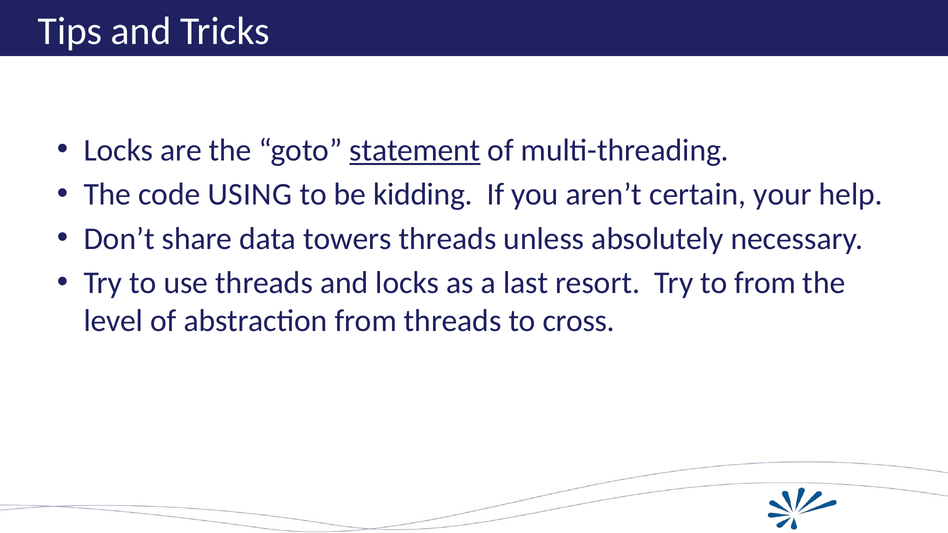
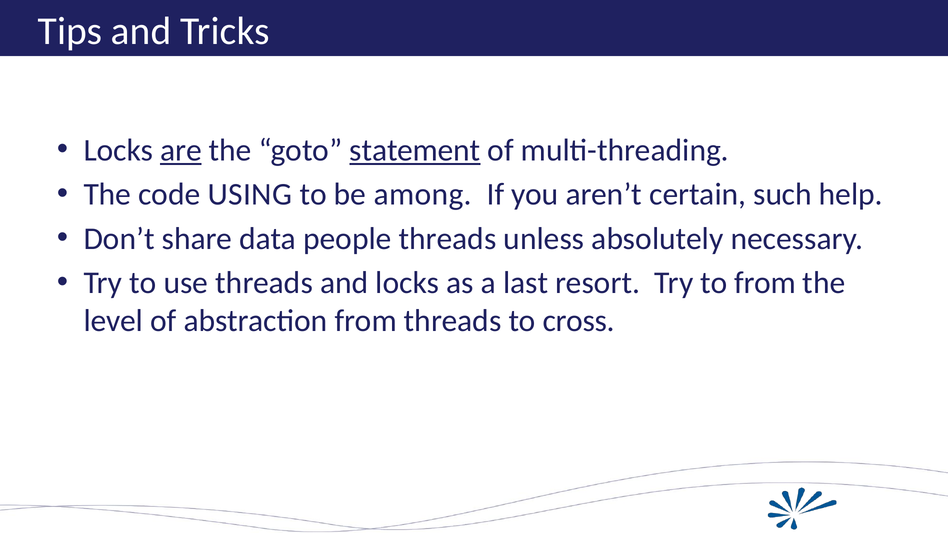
are underline: none -> present (181, 150)
kidding: kidding -> among (423, 195)
your: your -> such (783, 195)
towers: towers -> people (347, 239)
